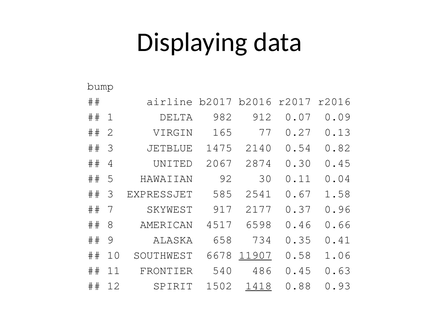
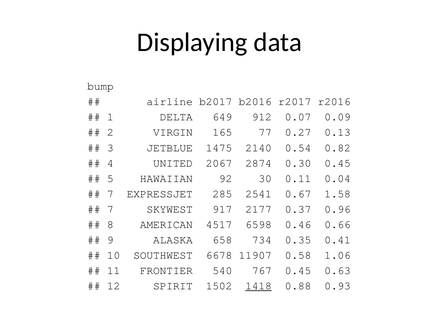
982: 982 -> 649 (222, 117)
3: 3 -> 7 (110, 194)
585: 585 -> 285 (222, 194)
11907 underline: present -> none (255, 255)
486: 486 -> 767 (262, 271)
